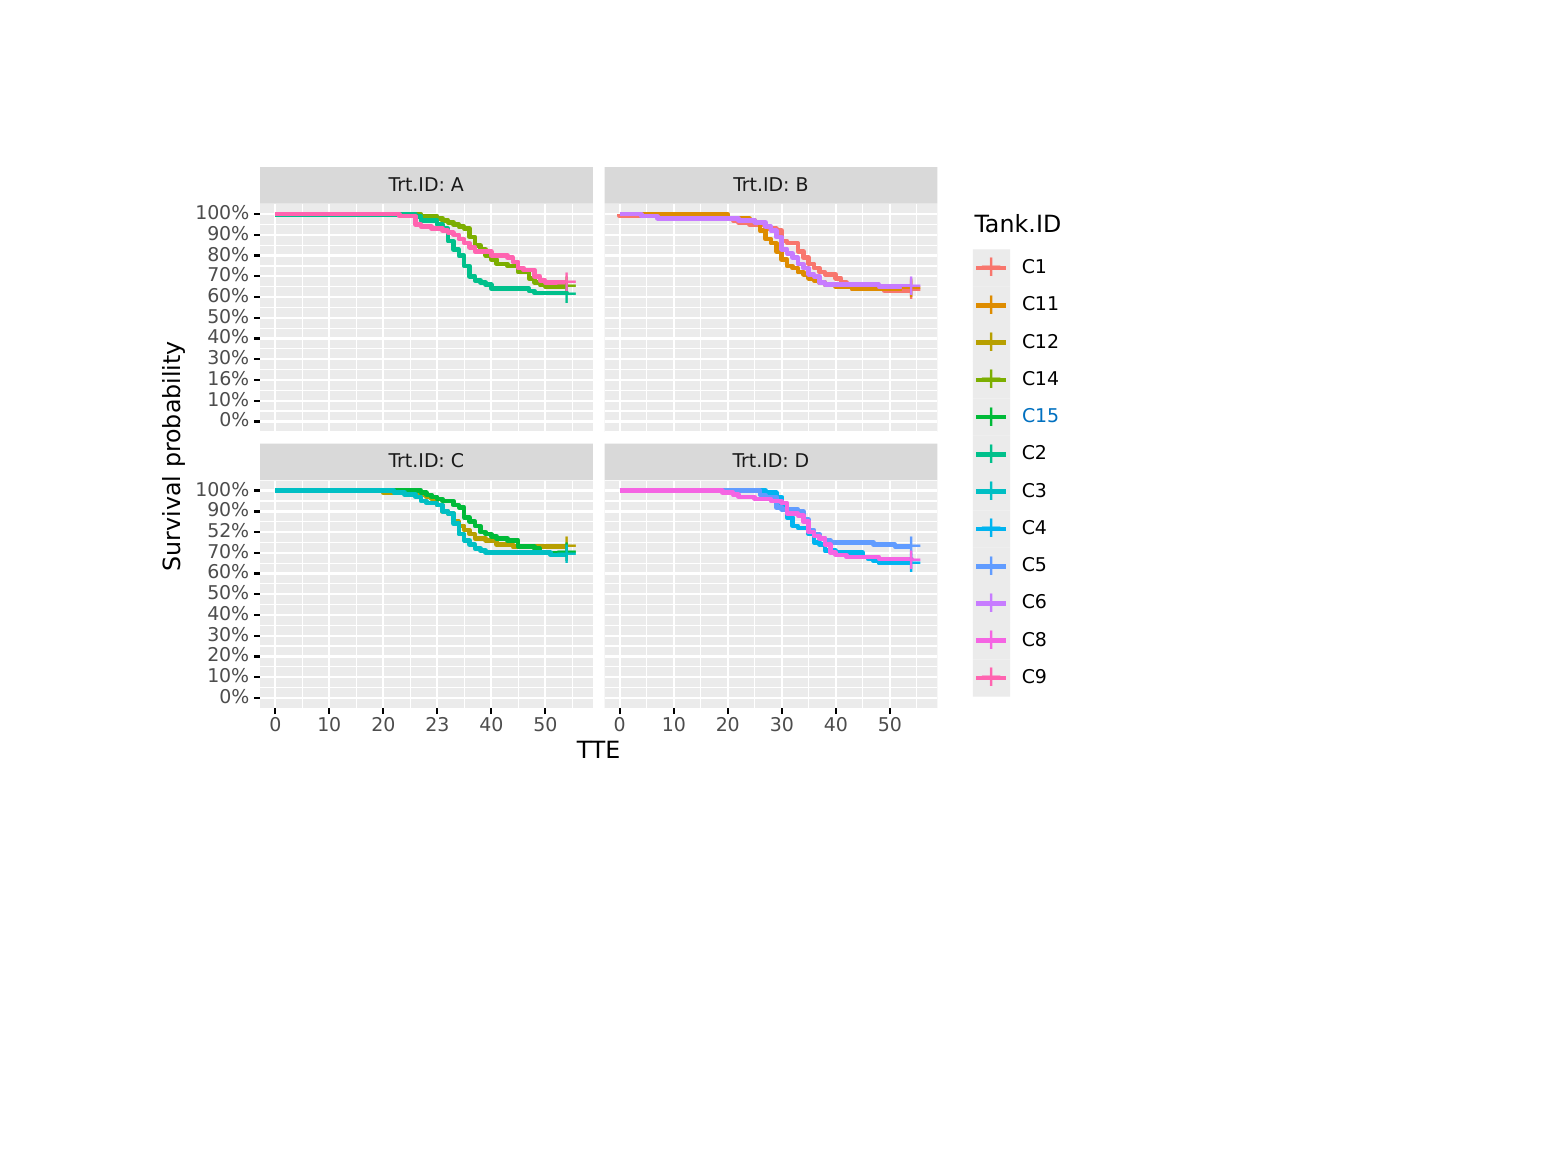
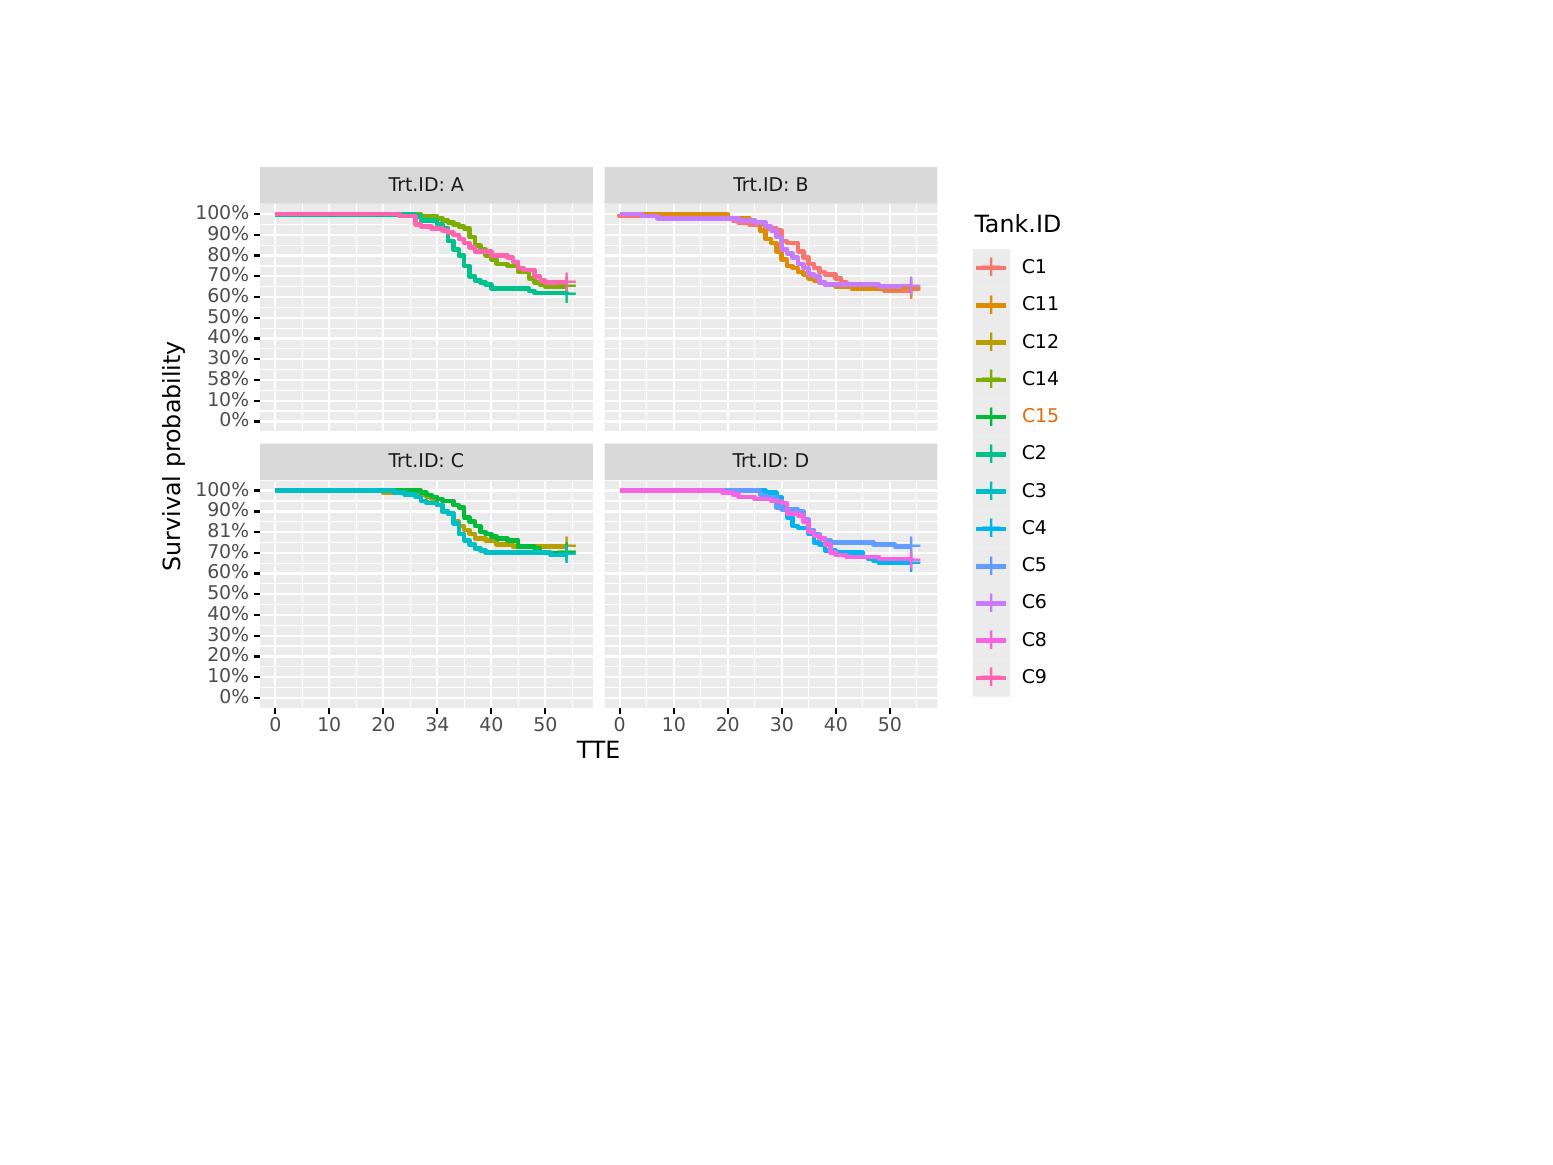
16%: 16% -> 58% (228, 379)
C15 colour: blue -> orange (1041, 416)
52%: 52% -> 81% (228, 531)
23: 23 -> 34 (437, 725)
